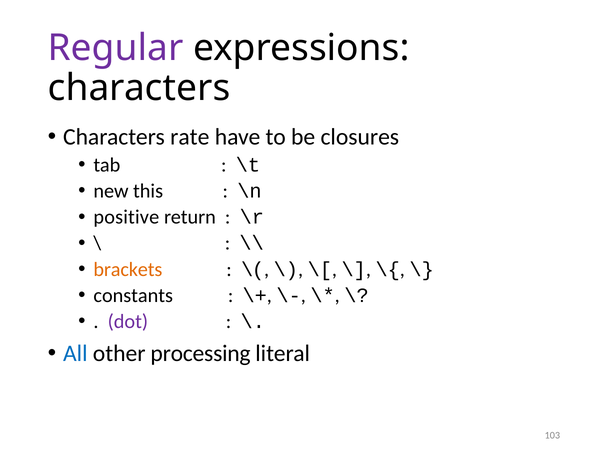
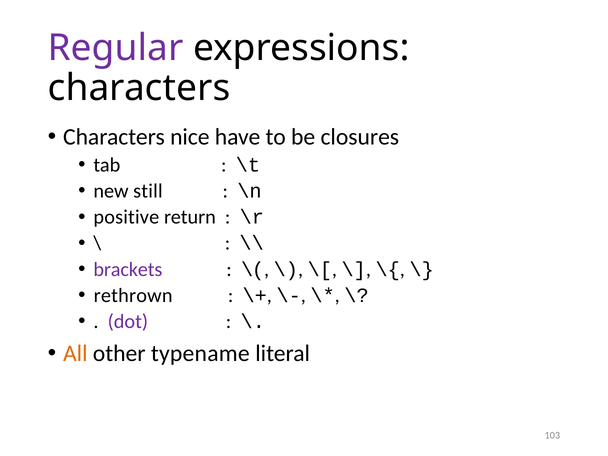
rate: rate -> nice (190, 137)
this: this -> still (148, 191)
brackets colour: orange -> purple (128, 269)
constants: constants -> rethrown (133, 295)
All colour: blue -> orange (75, 354)
processing: processing -> typename (200, 354)
